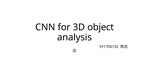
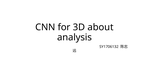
object: object -> about (101, 27)
